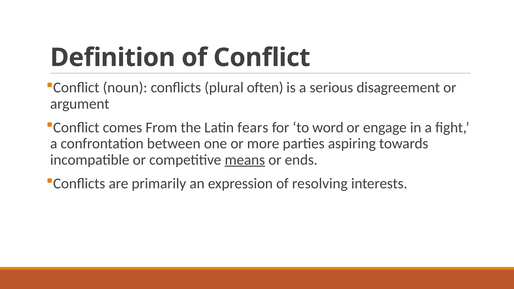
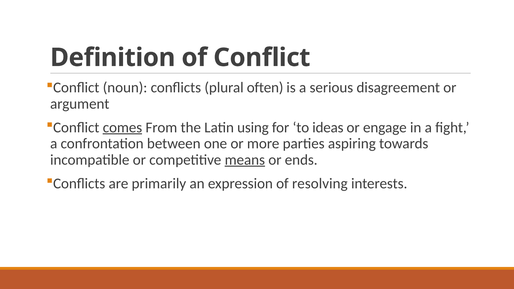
comes underline: none -> present (122, 128)
fears: fears -> using (253, 128)
word: word -> ideas (328, 128)
